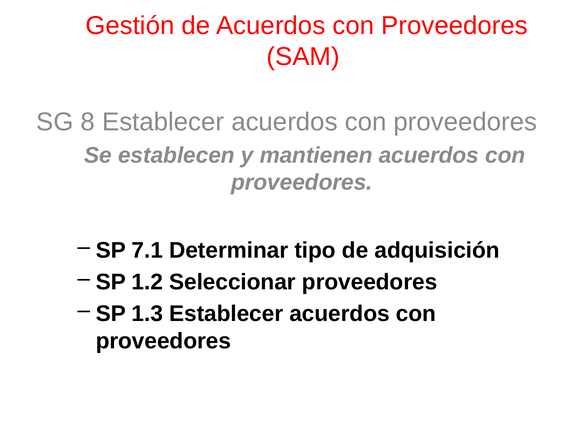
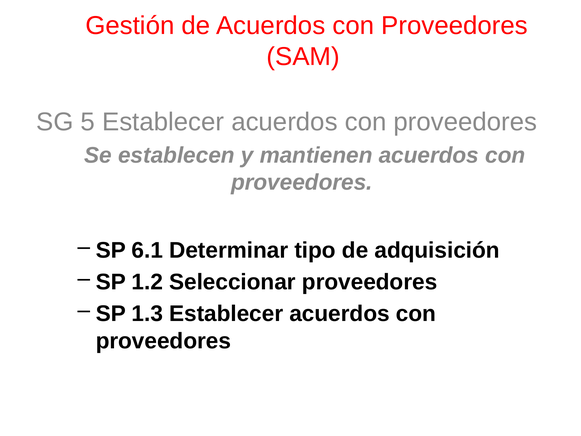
8: 8 -> 5 (88, 122)
7.1: 7.1 -> 6.1 (147, 250)
